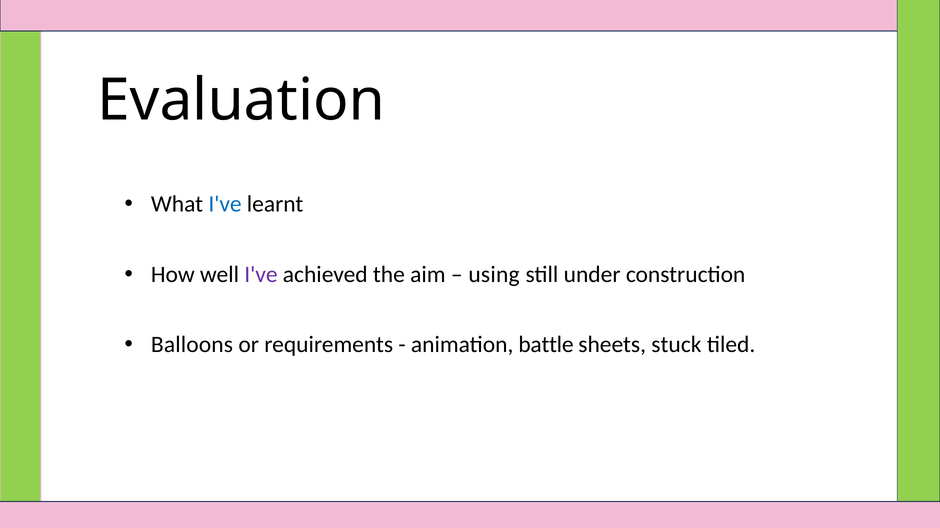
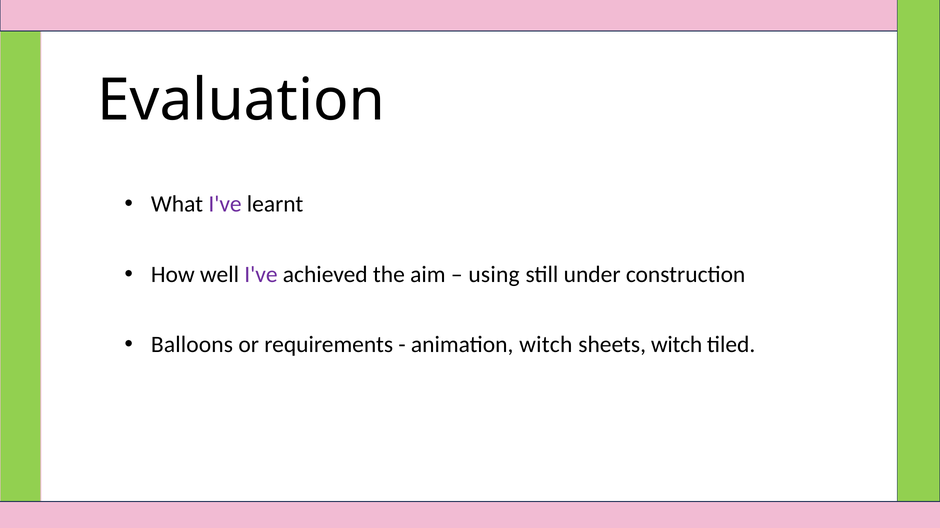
I've colour: blue -> purple (225, 204)
animation battle: battle -> witch (546, 345)
sheets stuck: stuck -> witch (677, 345)
